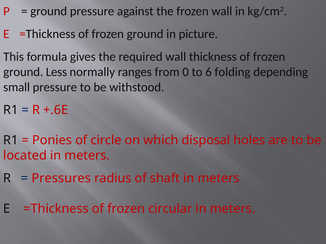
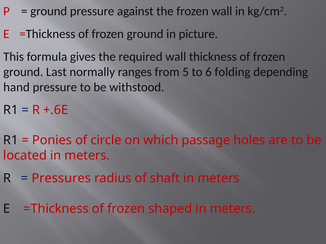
Less: Less -> Last (56, 72)
0: 0 -> 5 (186, 72)
small: small -> hand (16, 87)
disposal: disposal -> passage (206, 141)
circular: circular -> shaped (170, 209)
